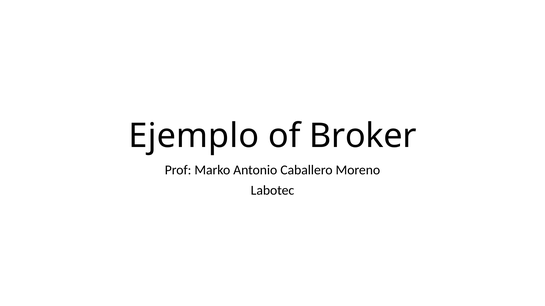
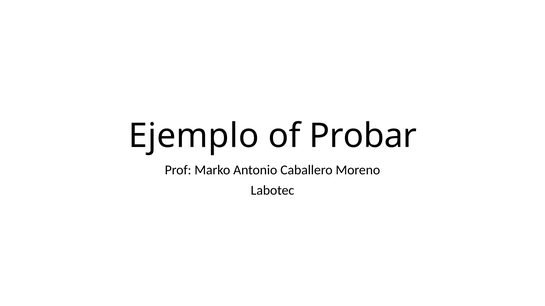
Broker: Broker -> Probar (363, 136)
